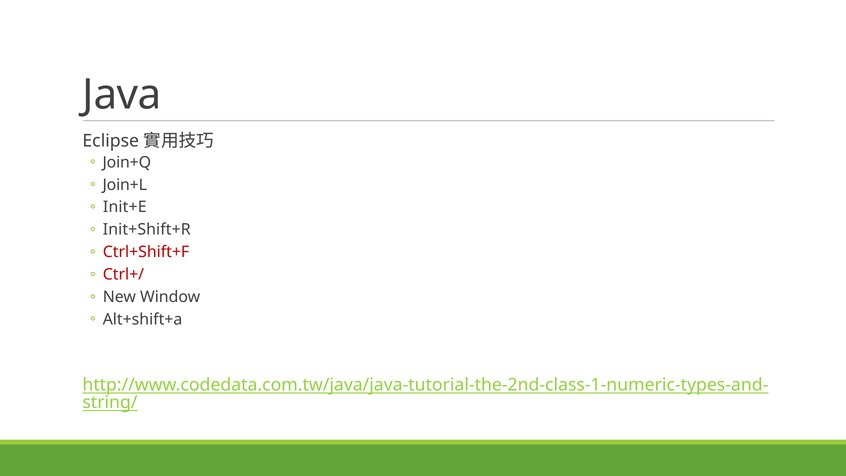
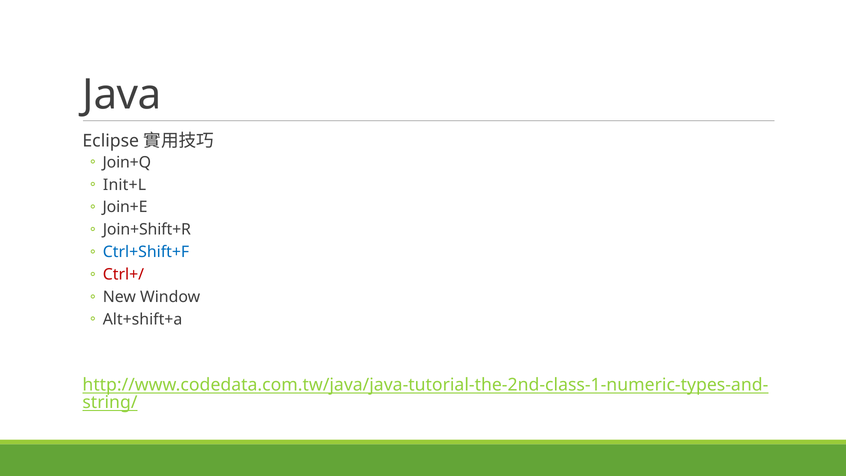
Join+L: Join+L -> Init+L (125, 185)
Init+E: Init+E -> Join+E (125, 207)
Init+Shift+R: Init+Shift+R -> Join+Shift+R (147, 230)
Ctrl+Shift+F colour: red -> blue (146, 252)
